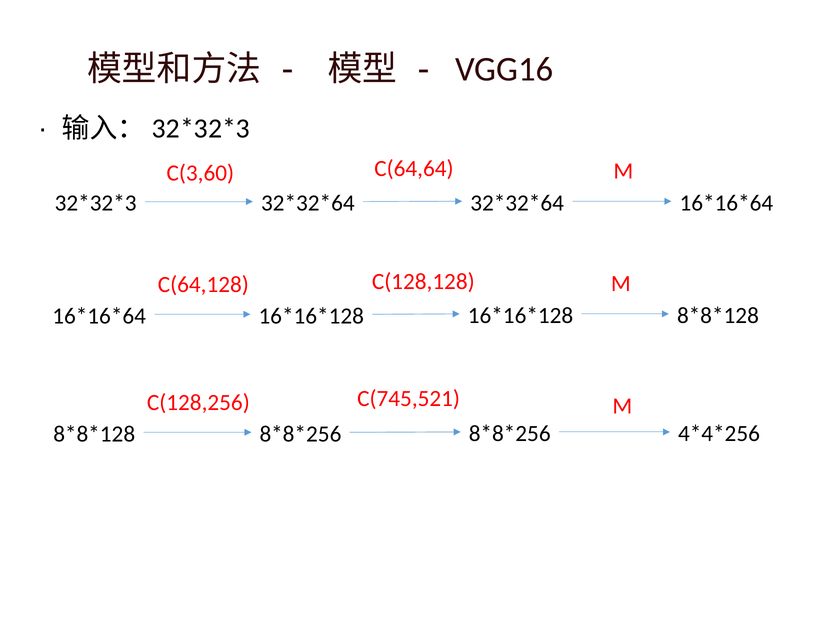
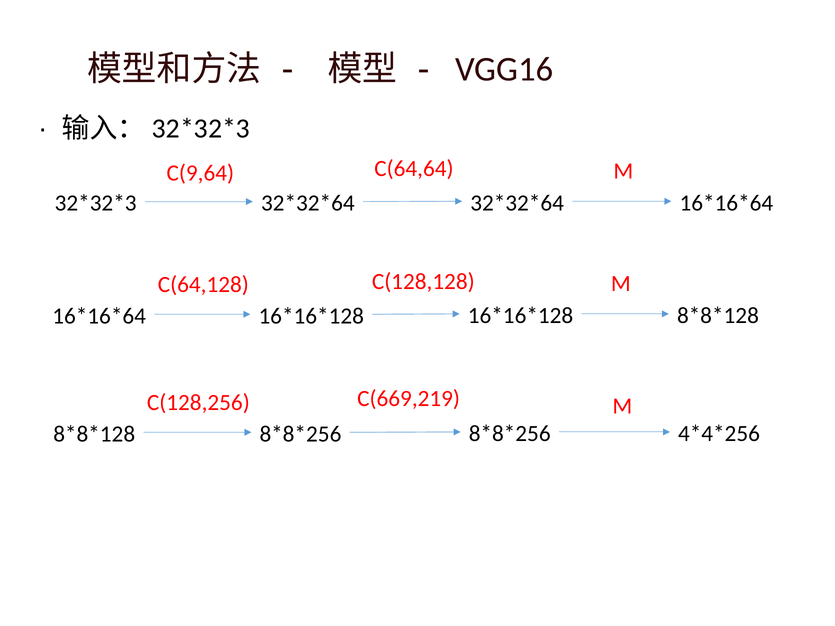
C(3,60: C(3,60 -> C(9,64 (200, 173)
C(745,521: C(745,521 -> C(669,219 (409, 399)
